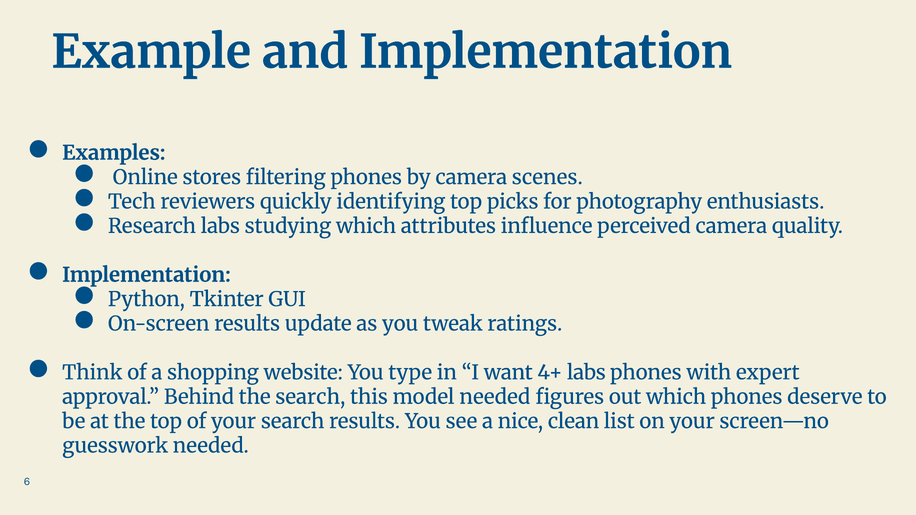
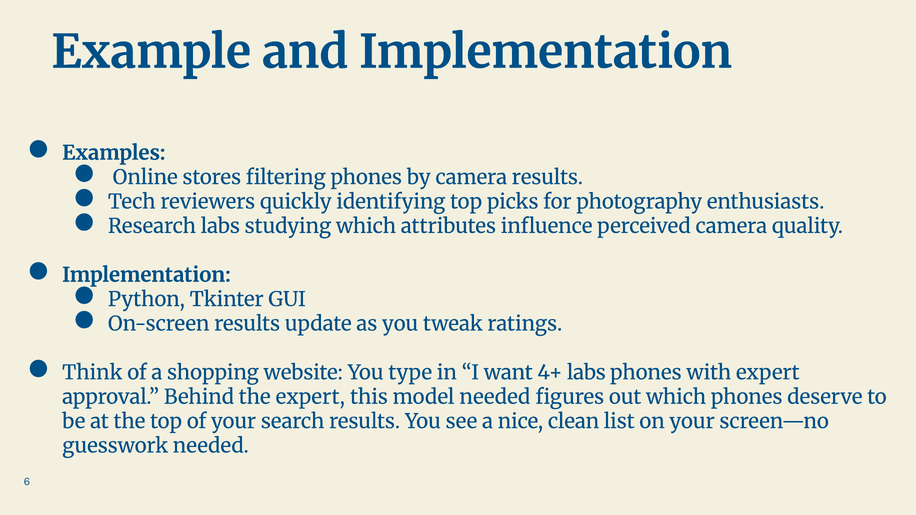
camera scenes: scenes -> results (547, 178)
the search: search -> expert (310, 397)
